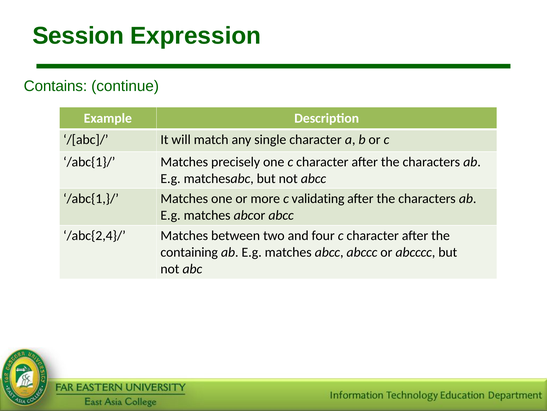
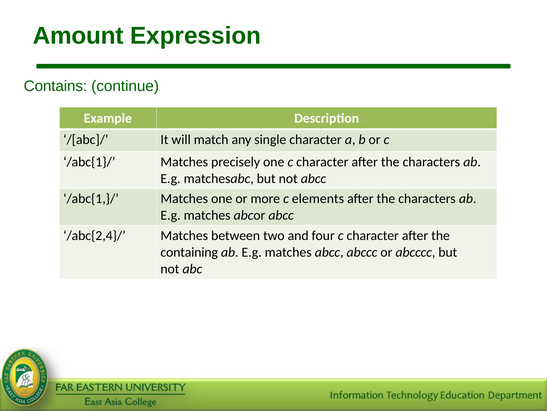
Session: Session -> Amount (78, 36)
validating: validating -> elements (318, 198)
